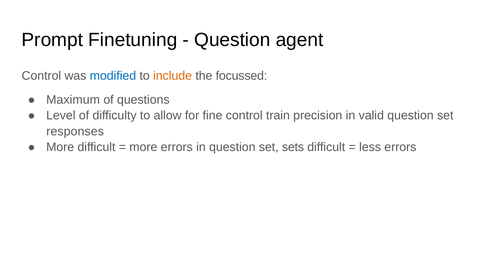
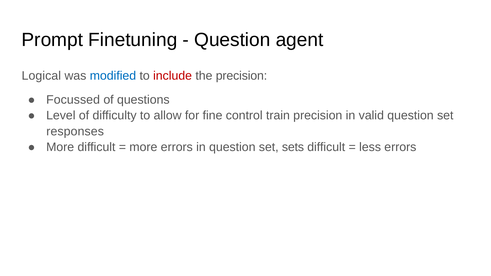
Control: Control -> Logical (41, 76)
include colour: orange -> red (173, 76)
the focussed: focussed -> precision (241, 76)
Maximum: Maximum -> Focussed (73, 100)
